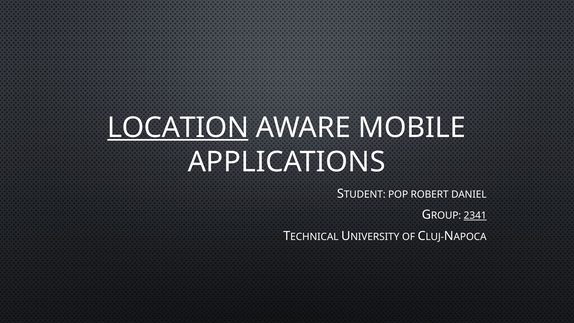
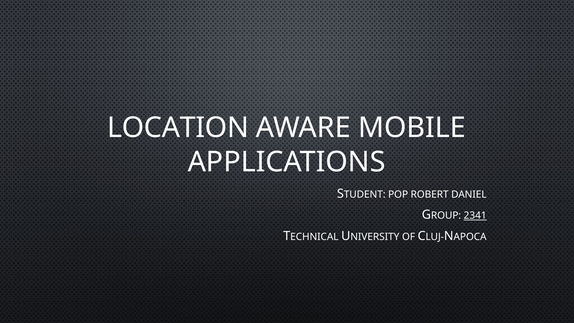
LOCATION underline: present -> none (178, 128)
